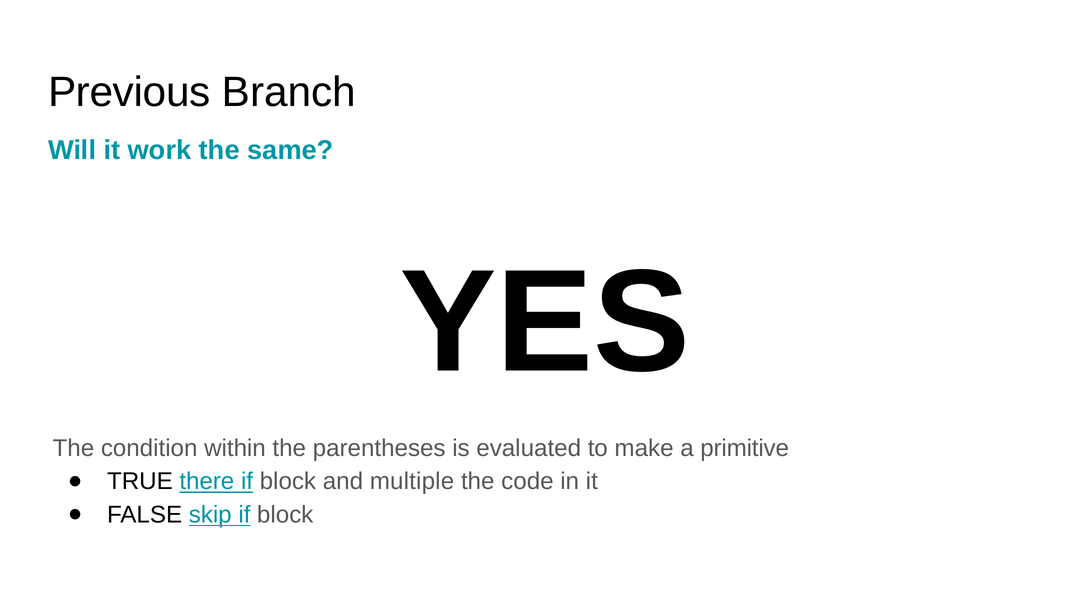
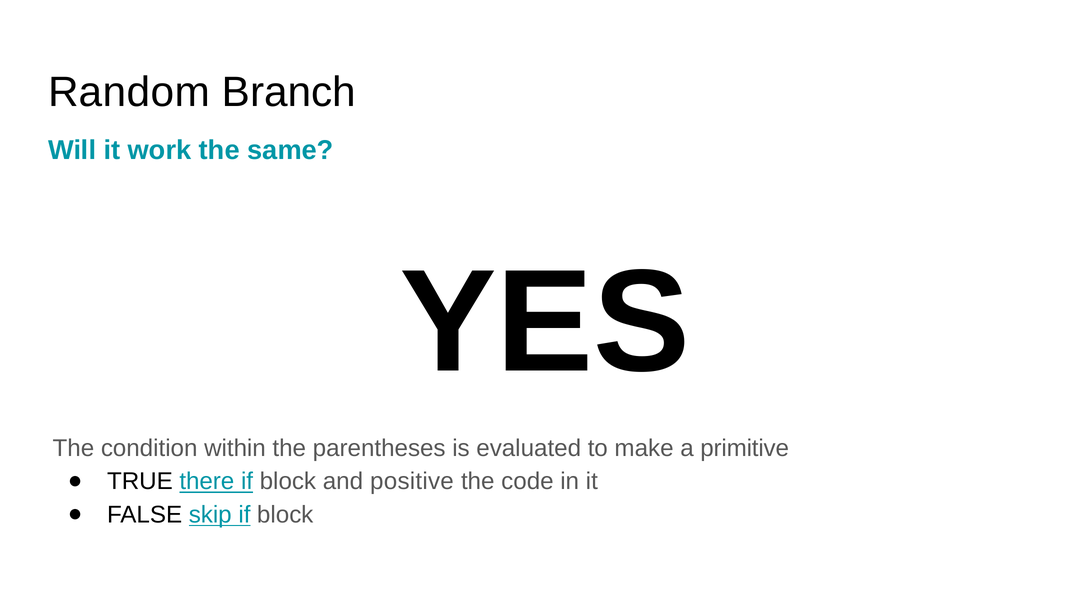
Previous: Previous -> Random (129, 92)
multiple: multiple -> positive (412, 482)
